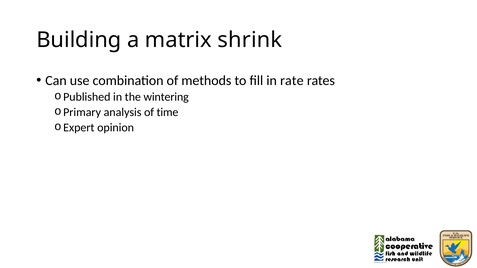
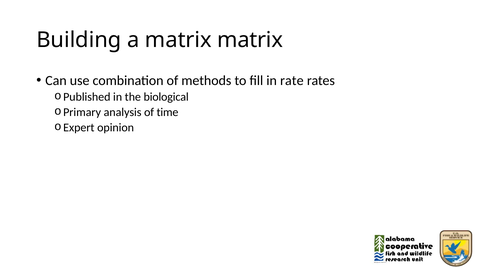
matrix shrink: shrink -> matrix (250, 40)
wintering: wintering -> biological (166, 97)
